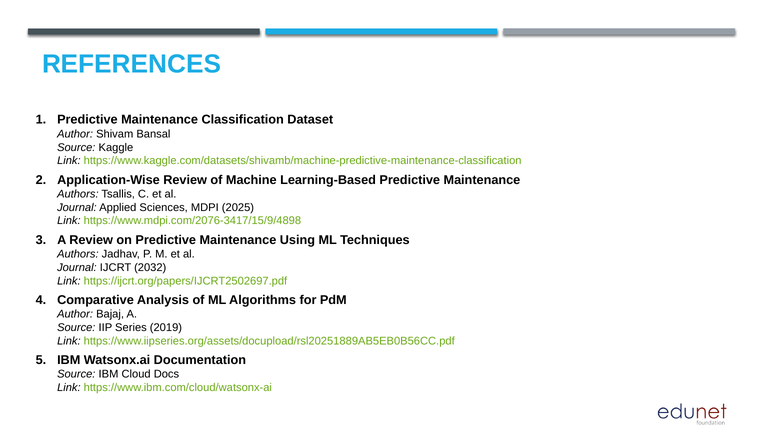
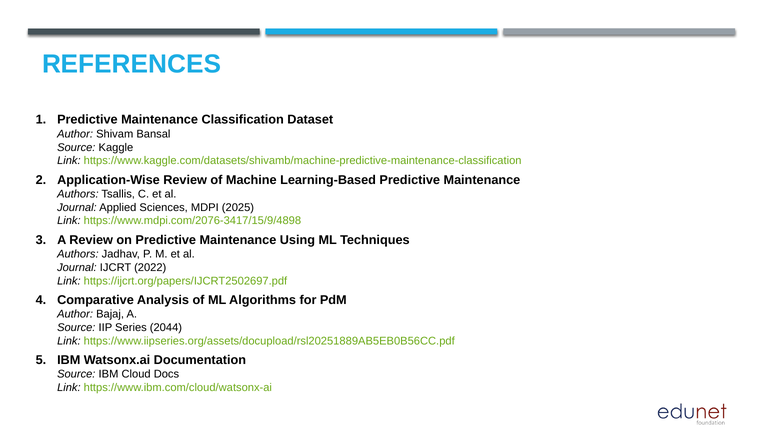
2032: 2032 -> 2022 (150, 268)
2019: 2019 -> 2044 (166, 328)
